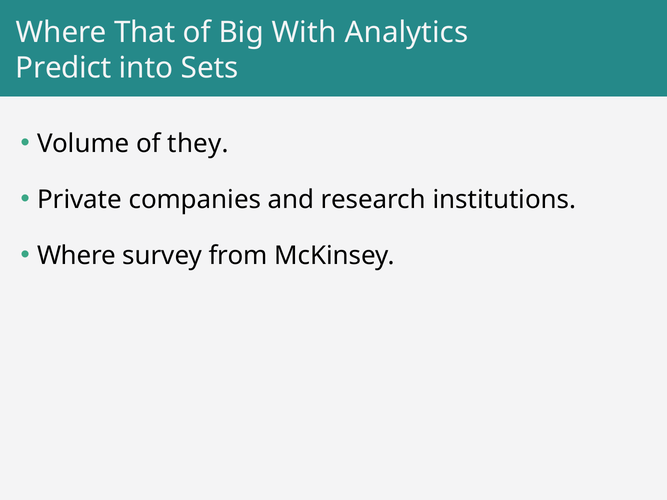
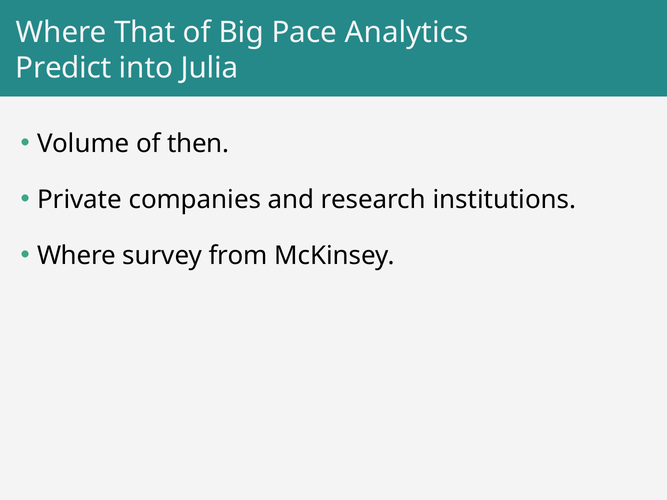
With: With -> Pace (304, 33)
Sets: Sets -> Julia (210, 68)
they: they -> then (198, 144)
